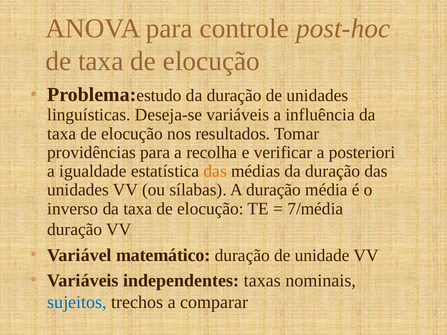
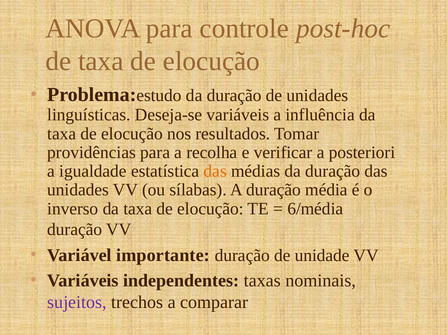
7/média: 7/média -> 6/média (315, 209)
matemático: matemático -> importante (163, 255)
sujeitos colour: blue -> purple (77, 302)
